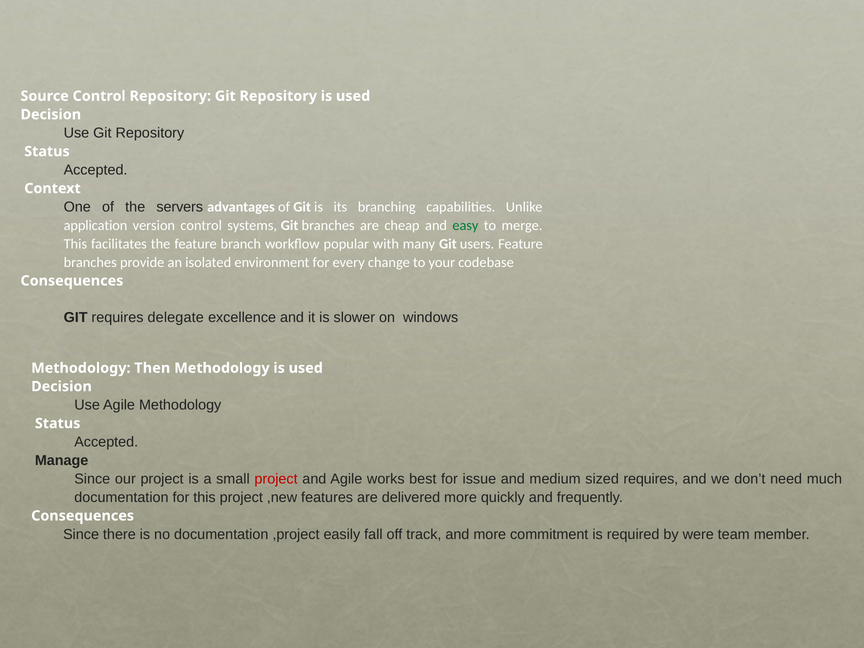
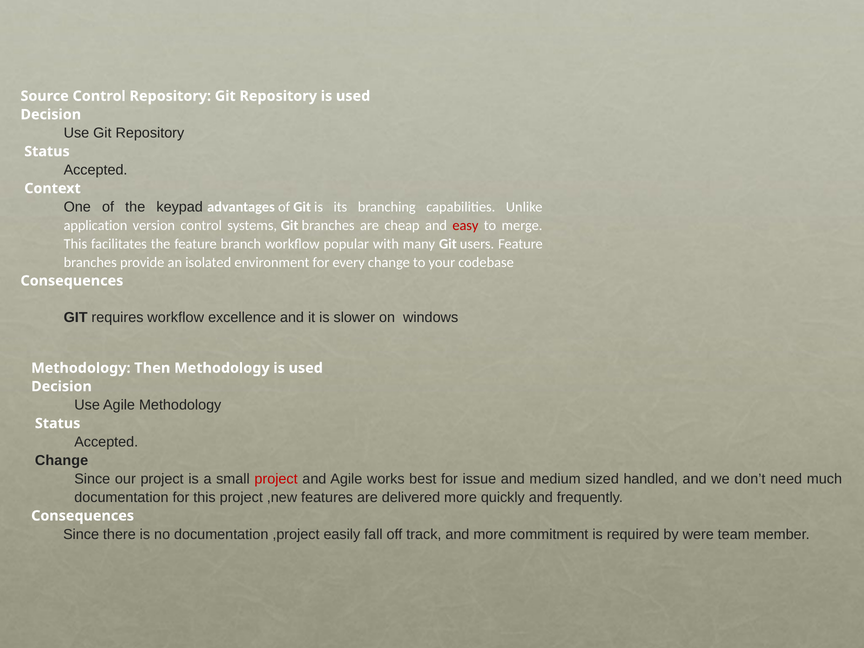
servers: servers -> keypad (180, 207)
easy colour: green -> red (465, 225)
requires delegate: delegate -> workflow (176, 318)
Manage: Manage -> Change (62, 460)
sized requires: requires -> handled (651, 479)
